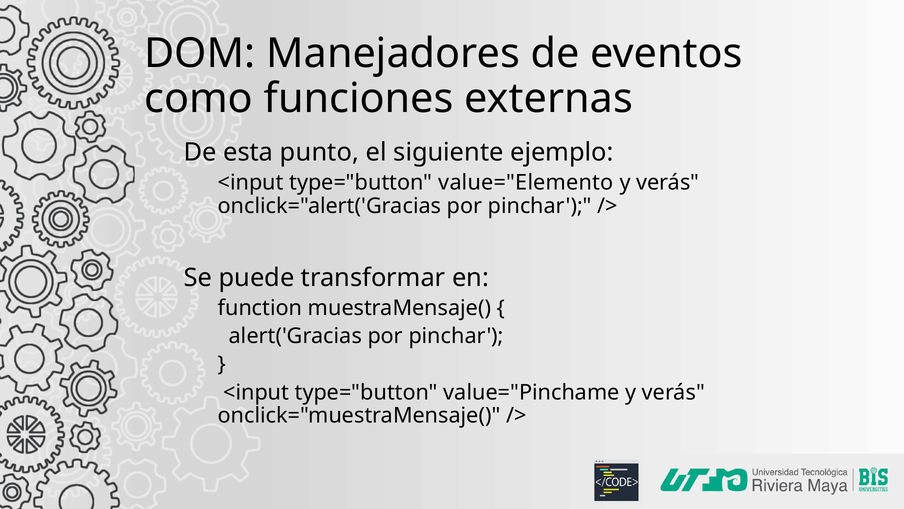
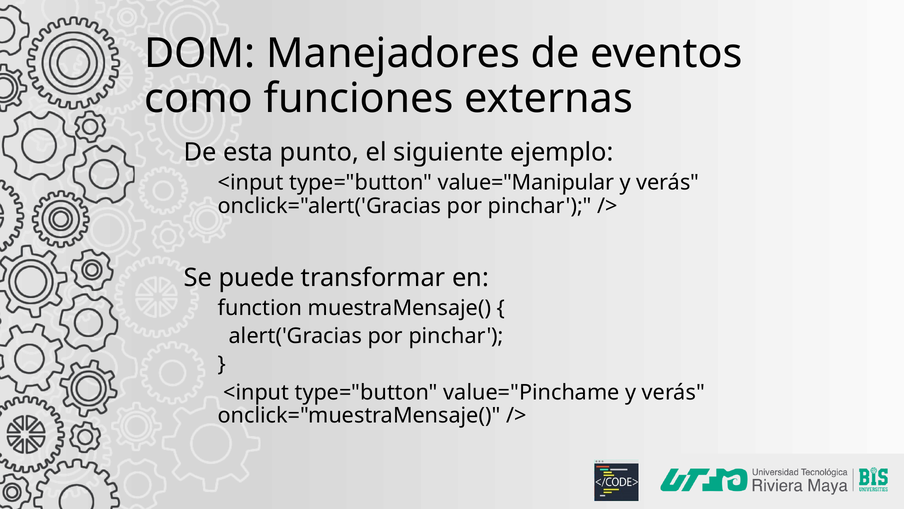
value="Elemento: value="Elemento -> value="Manipular (526, 183)
